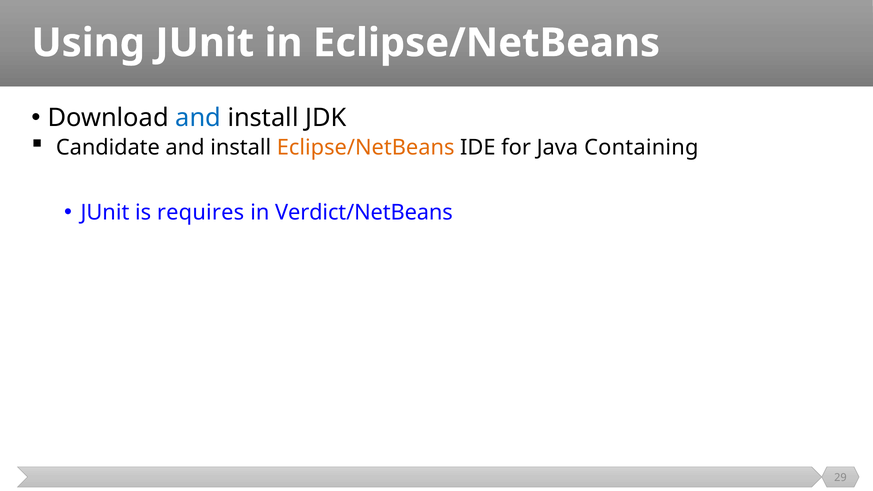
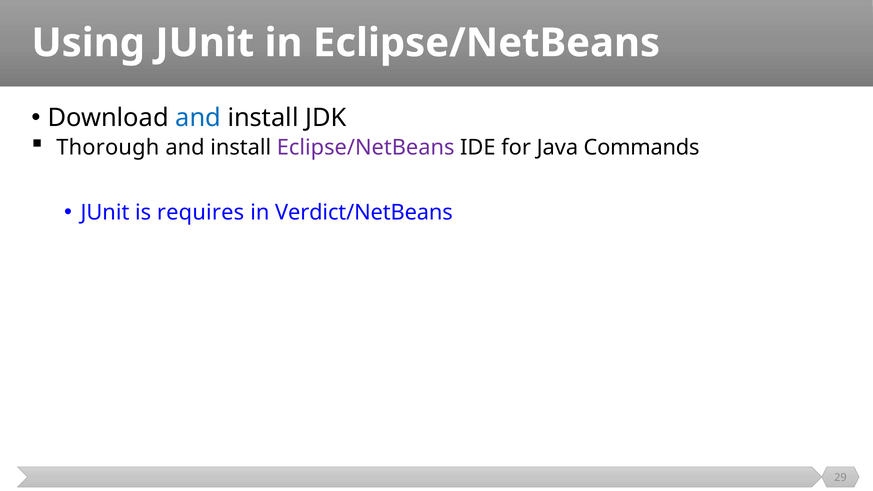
Candidate: Candidate -> Thorough (108, 148)
Eclipse/NetBeans colour: orange -> purple (366, 148)
Containing: Containing -> Commands (642, 148)
